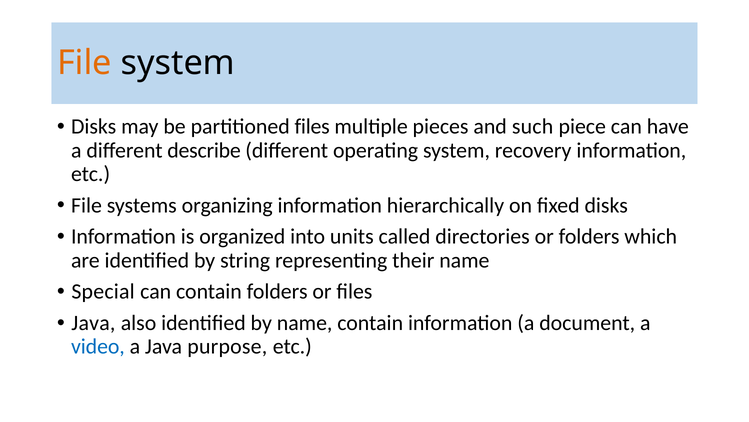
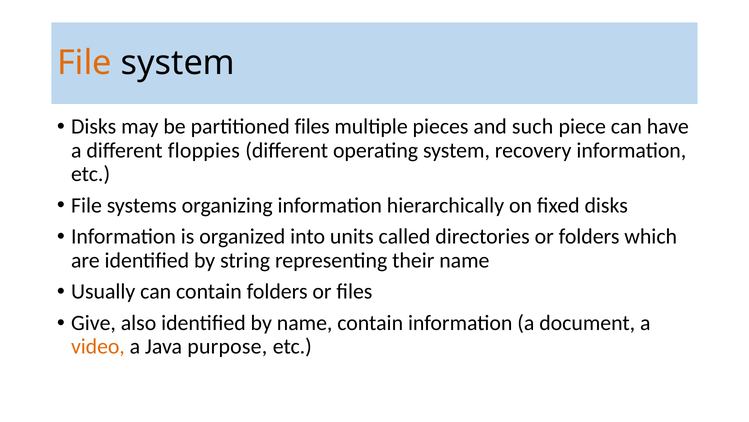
describe: describe -> floppies (204, 150)
Special: Special -> Usually (103, 291)
Java: Java -> Give (93, 323)
video colour: blue -> orange (98, 346)
